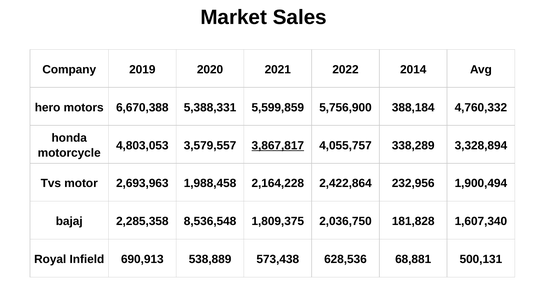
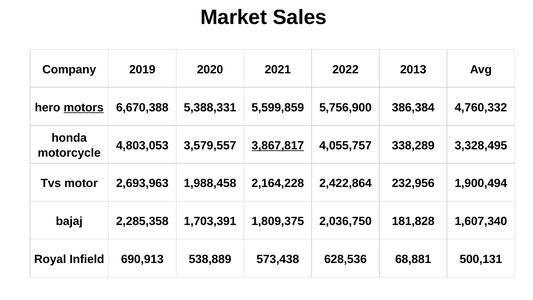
2014: 2014 -> 2013 (413, 70)
motors underline: none -> present (84, 107)
388,184: 388,184 -> 386,384 (413, 107)
3,328,894: 3,328,894 -> 3,328,495 (481, 145)
8,536,548: 8,536,548 -> 1,703,391 (210, 221)
